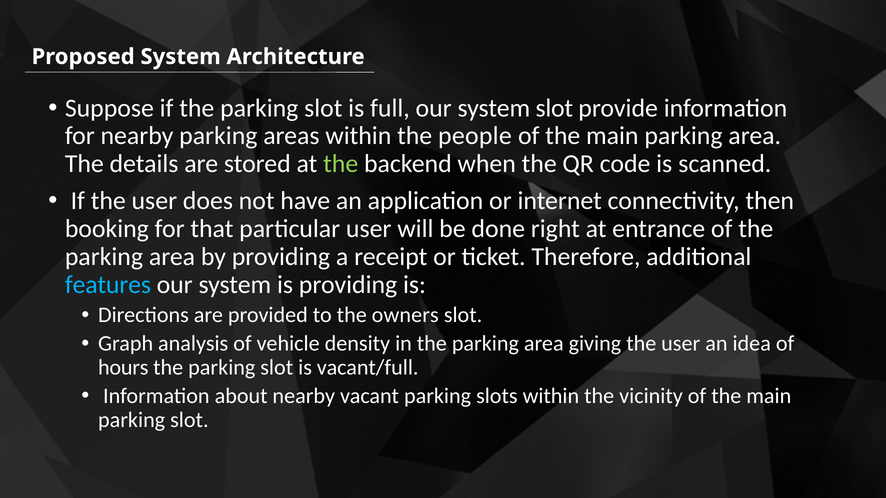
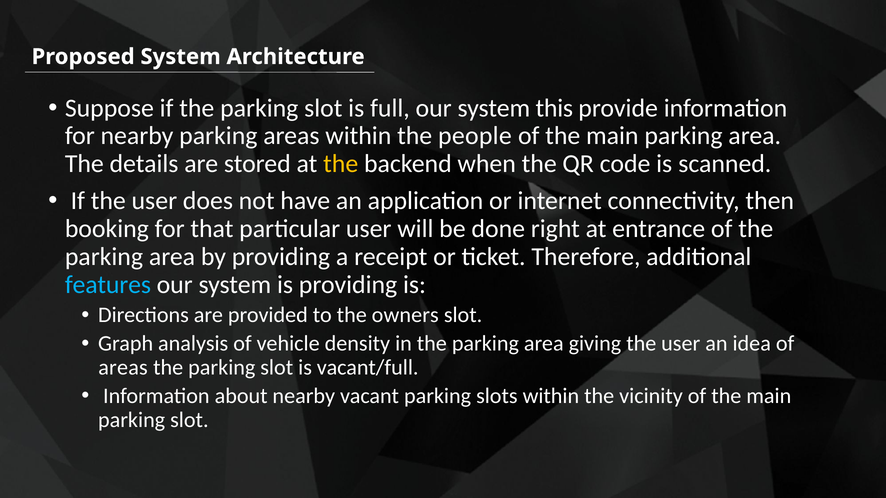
system slot: slot -> this (554, 108)
the colour: light green -> yellow (341, 164)
hours: hours -> areas (123, 368)
